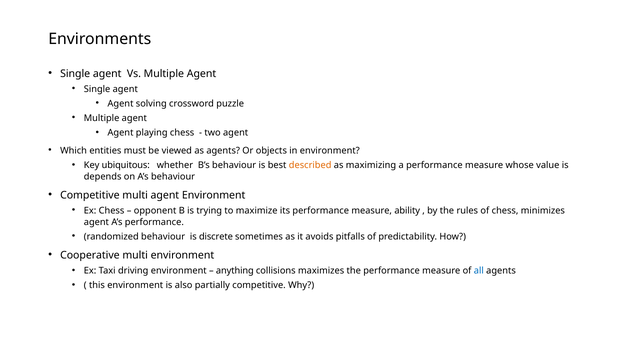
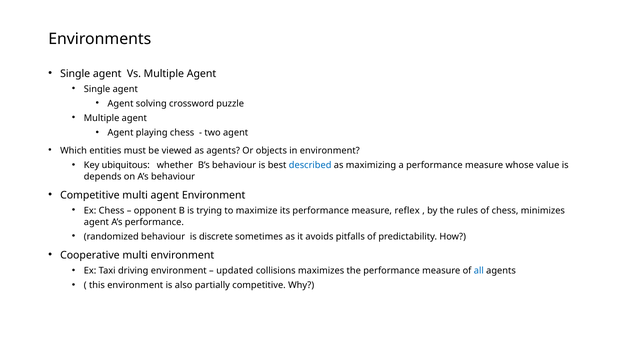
described colour: orange -> blue (310, 165)
ability: ability -> reflex (407, 211)
anything: anything -> updated (235, 271)
